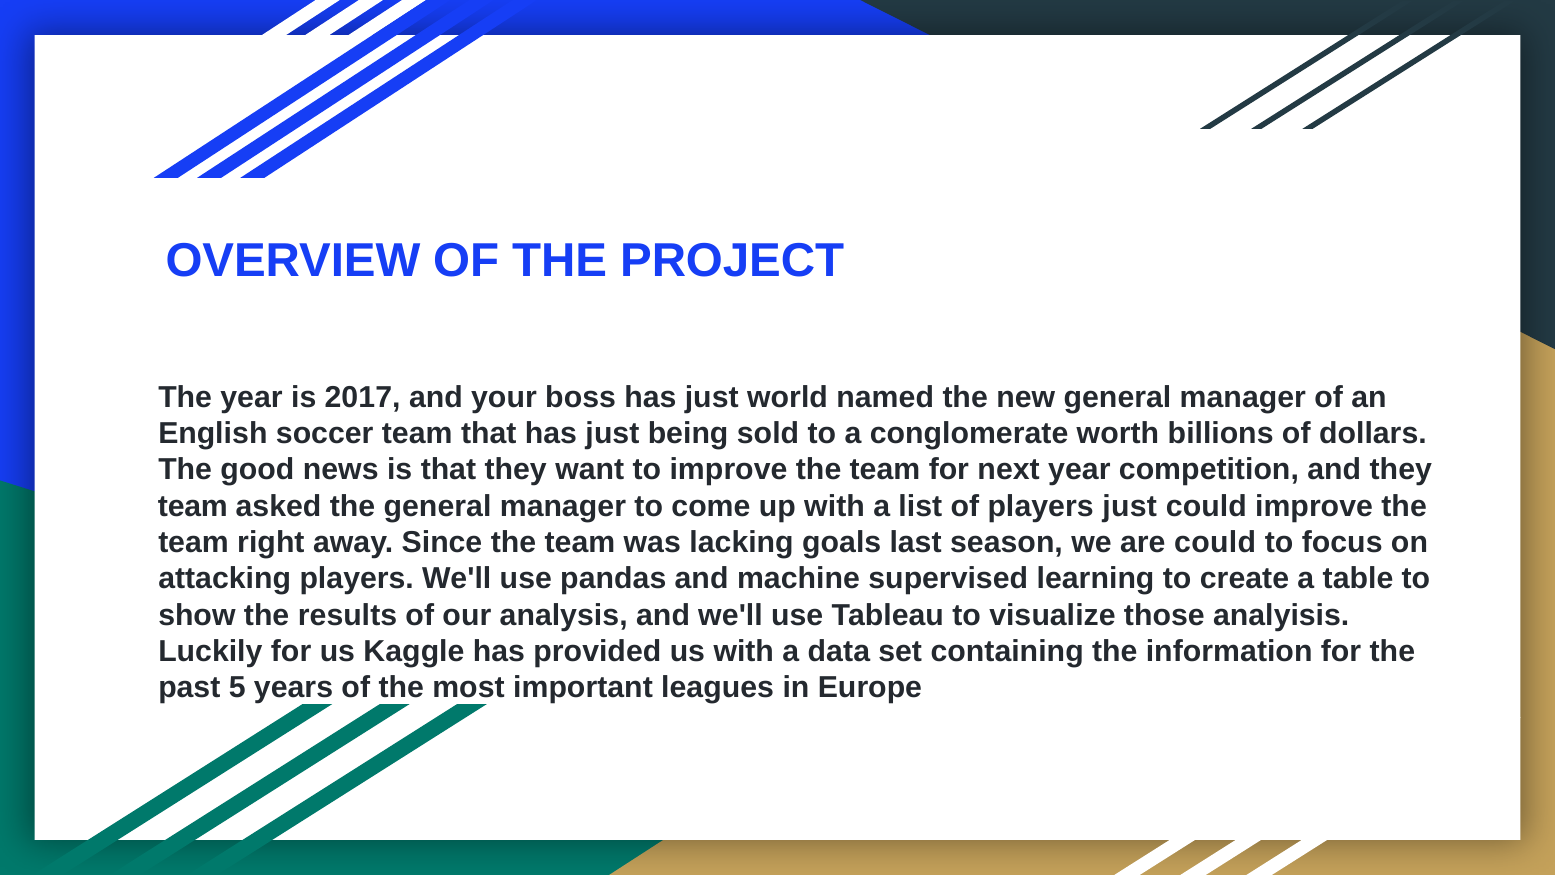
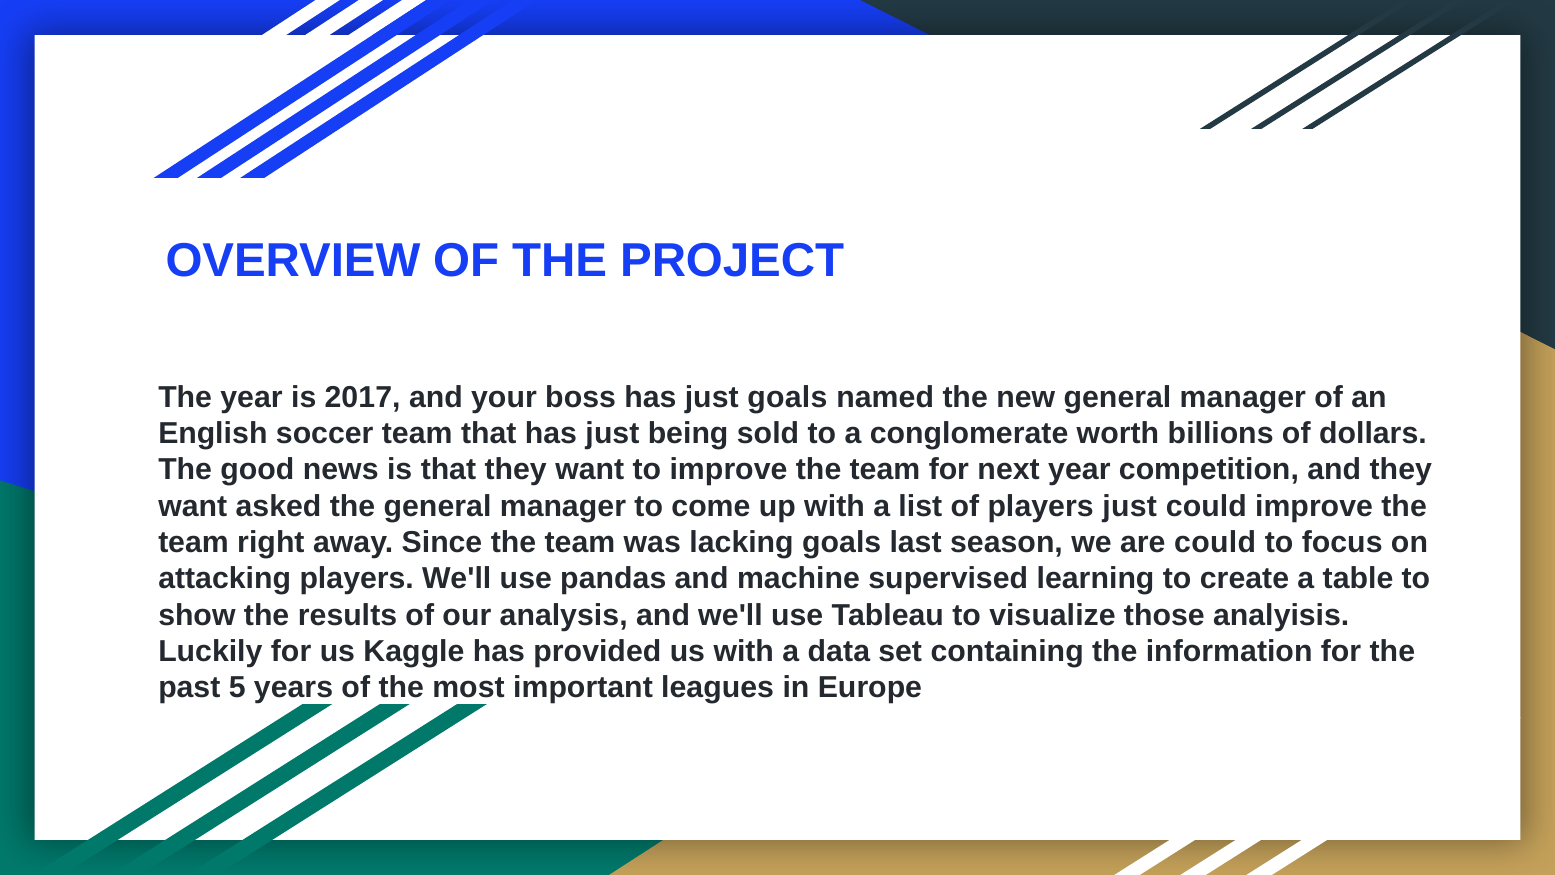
just world: world -> goals (787, 397)
team: team -> want (193, 506)
